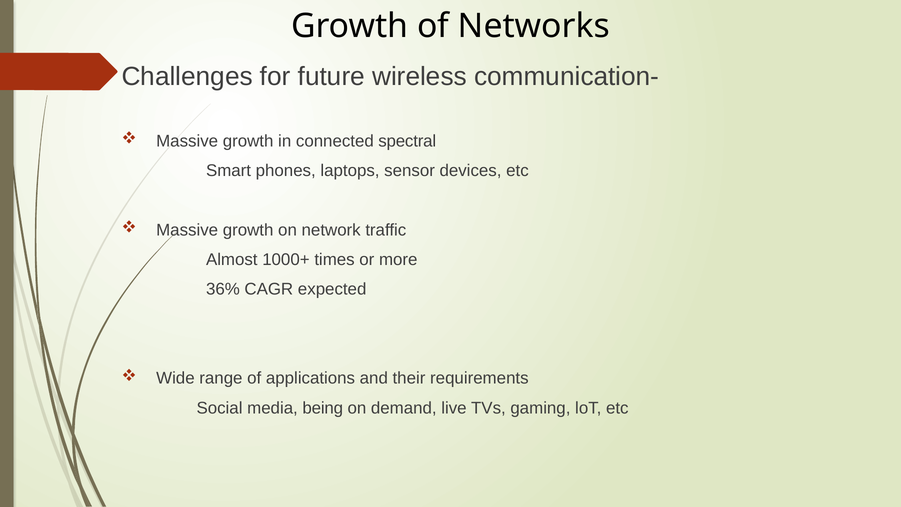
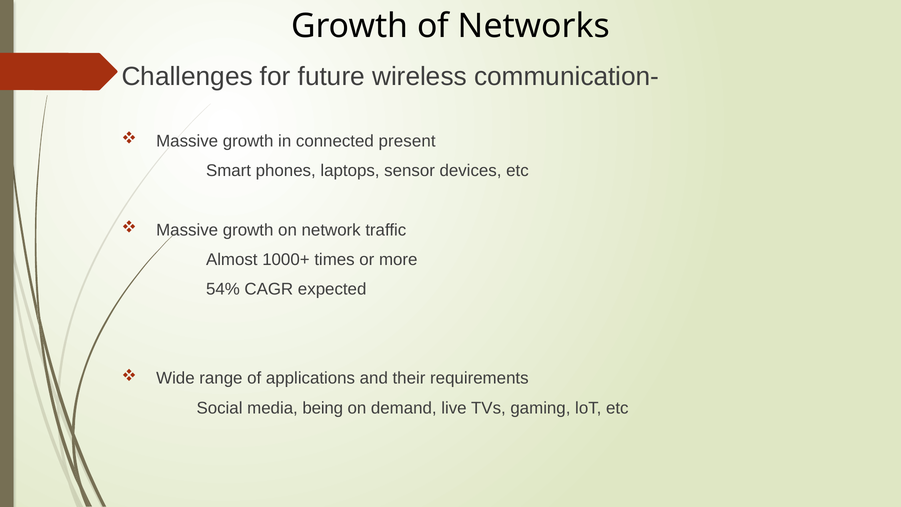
spectral: spectral -> present (407, 141)
36%: 36% -> 54% (223, 289)
